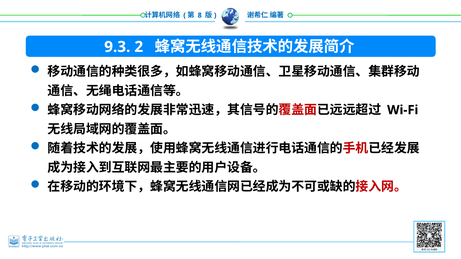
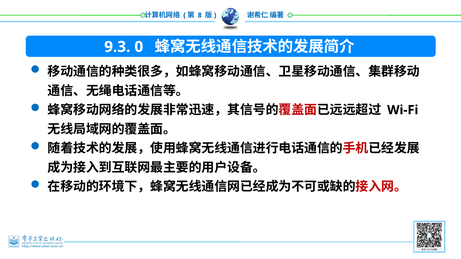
2: 2 -> 0 (139, 47)
